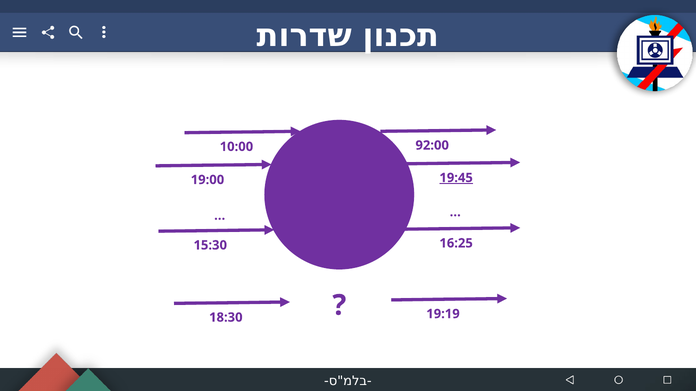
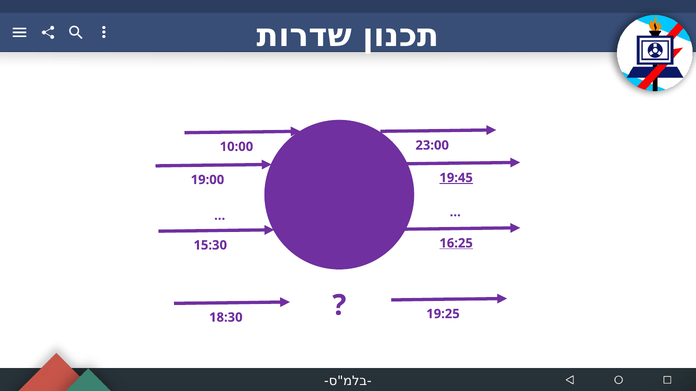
92:00: 92:00 -> 23:00 (432, 146)
16:25 underline: none -> present (456, 243)
19:19: 19:19 -> 19:25 (443, 314)
